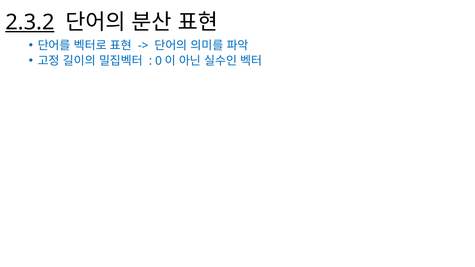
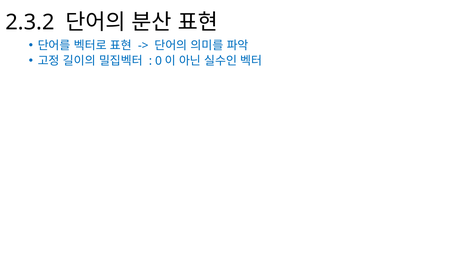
2.3.2 underline: present -> none (30, 22)
